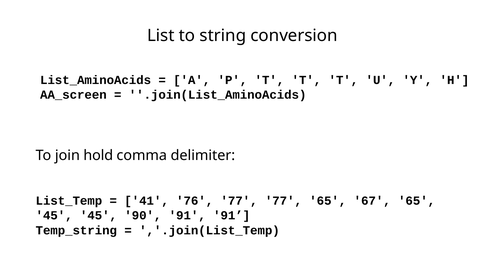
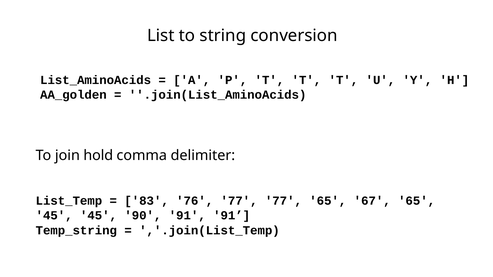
AA_screen: AA_screen -> AA_golden (73, 95)
41: 41 -> 83 (147, 201)
